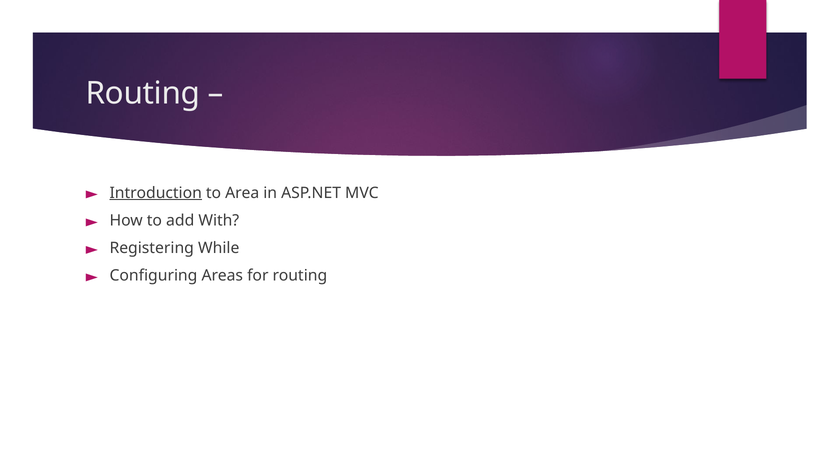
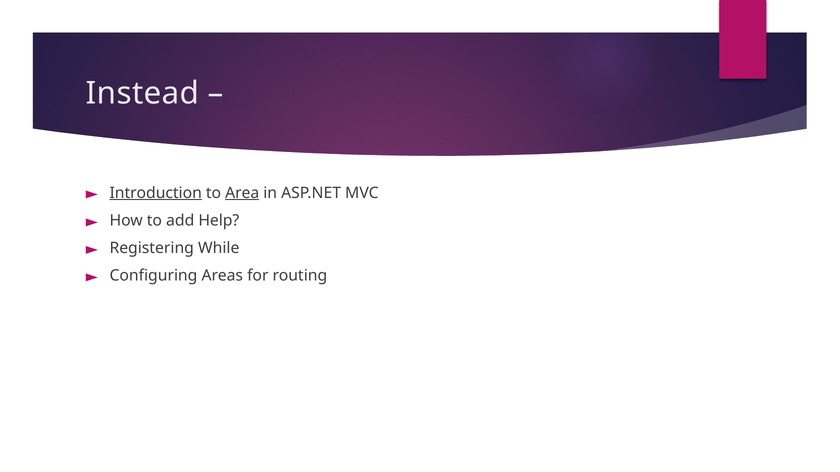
Routing: Routing -> Instead (143, 94)
Area underline: none -> present (242, 193)
With: With -> Help (219, 221)
